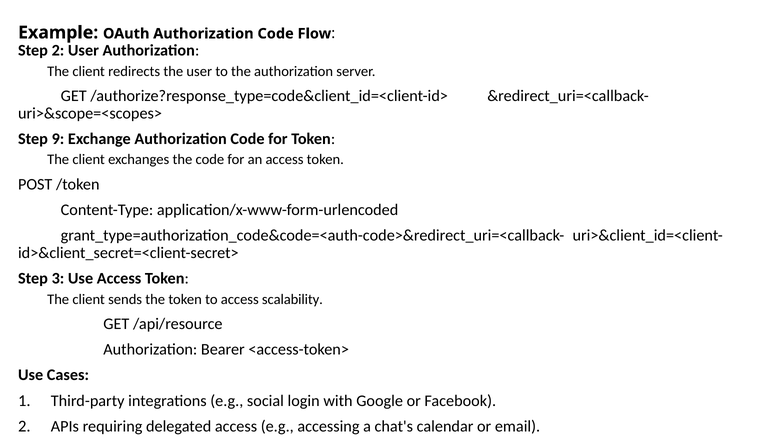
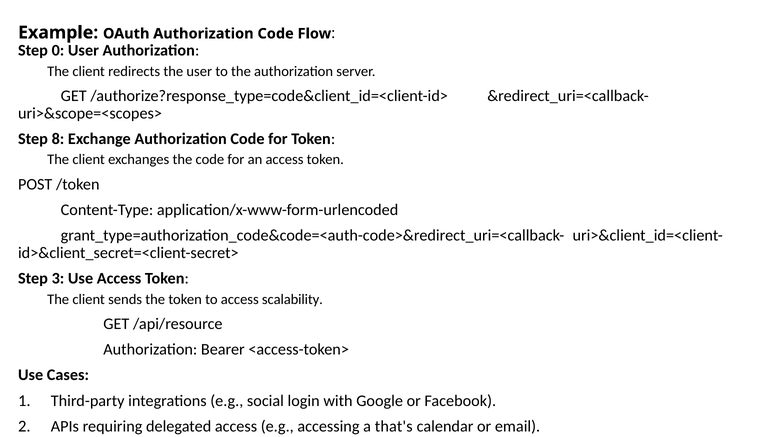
Step 2: 2 -> 0 (58, 51)
9: 9 -> 8 (58, 139)
chat's: chat's -> that's (394, 426)
